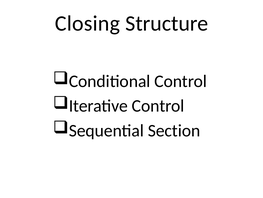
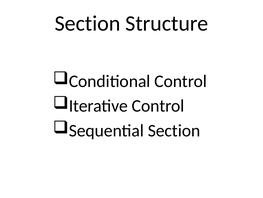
Closing: Closing -> Section (88, 23)
